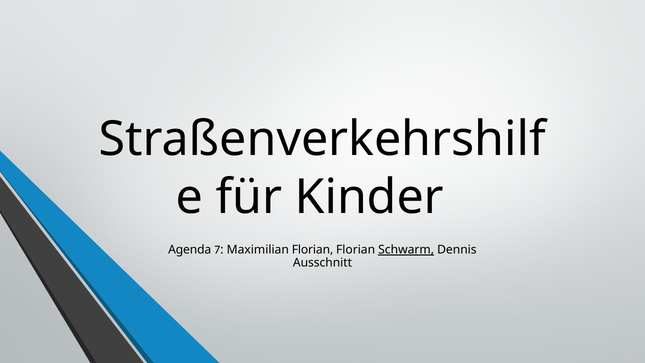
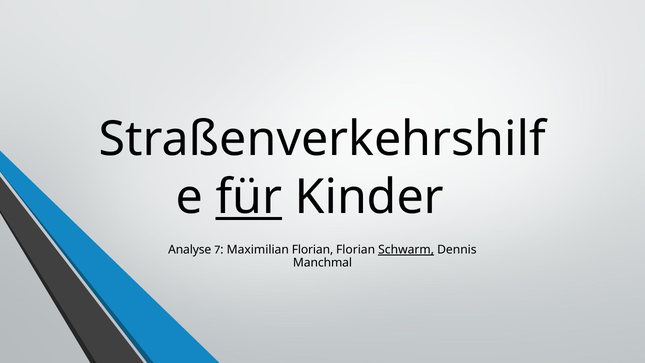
für underline: none -> present (249, 197)
Agenda: Agenda -> Analyse (190, 250)
Ausschnitt: Ausschnitt -> Manchmal (323, 263)
